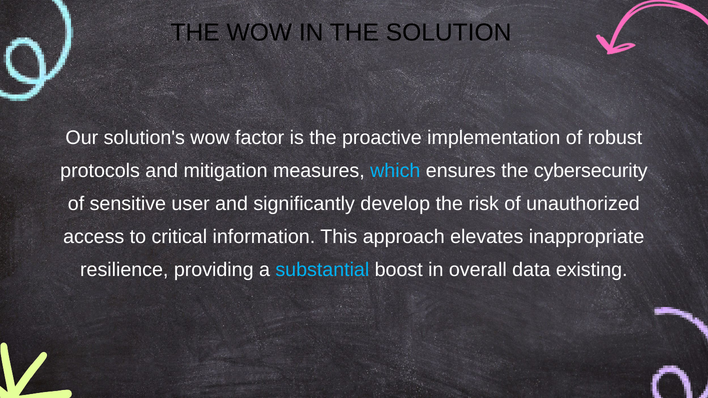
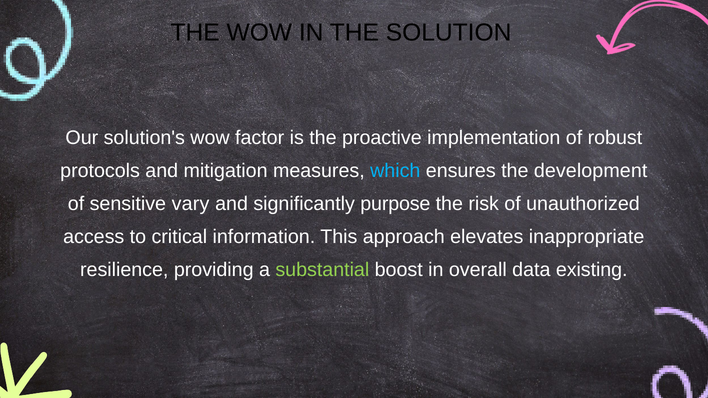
cybersecurity: cybersecurity -> development (591, 171)
user: user -> vary (191, 204)
develop: develop -> purpose (395, 204)
substantial colour: light blue -> light green (322, 270)
